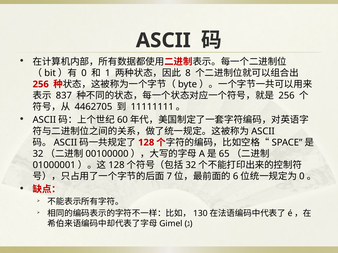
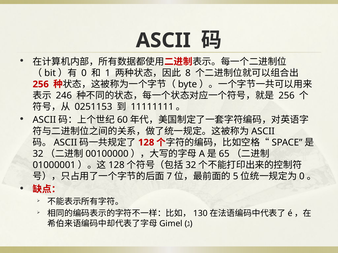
837: 837 -> 246 (64, 96)
4462705: 4462705 -> 0251153 (93, 107)
6: 6 -> 5 (236, 177)
